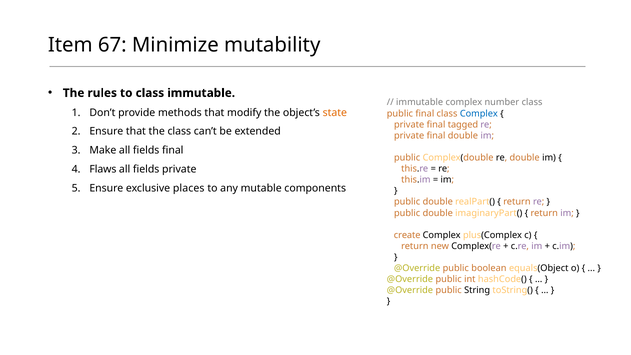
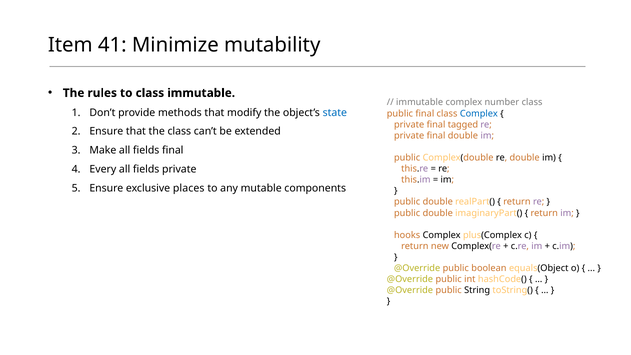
67: 67 -> 41 (112, 45)
state colour: orange -> blue (335, 113)
Flaws: Flaws -> Every (103, 169)
create: create -> hooks (407, 235)
